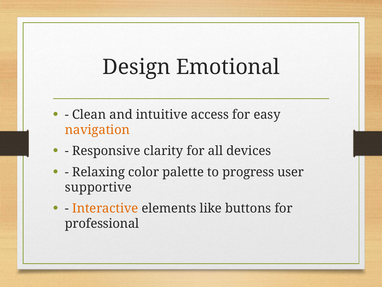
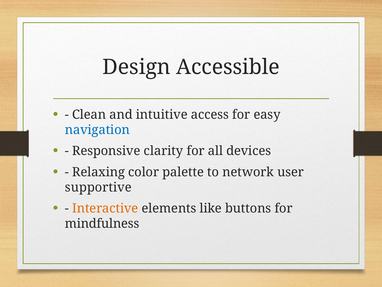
Emotional: Emotional -> Accessible (228, 67)
navigation colour: orange -> blue (97, 130)
progress: progress -> network (248, 172)
professional: professional -> mindfulness (102, 223)
